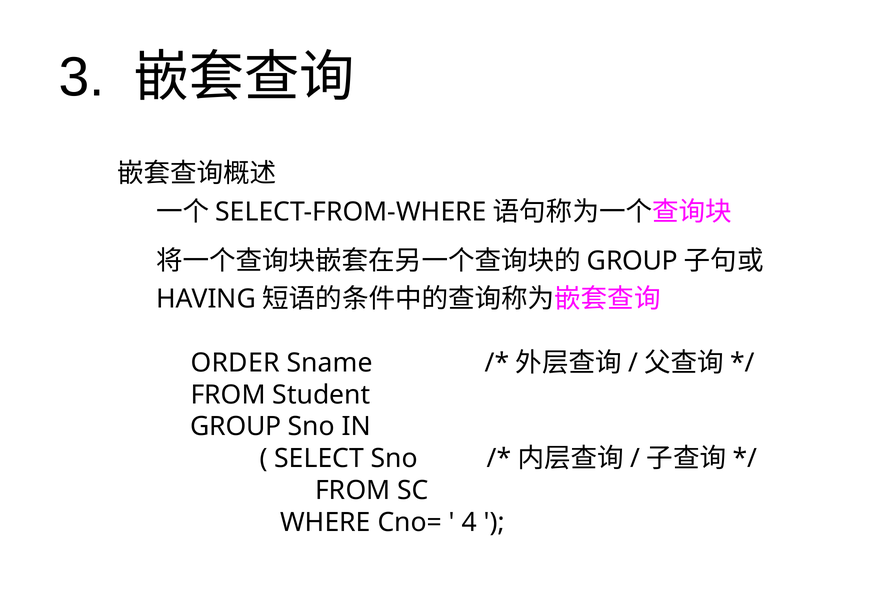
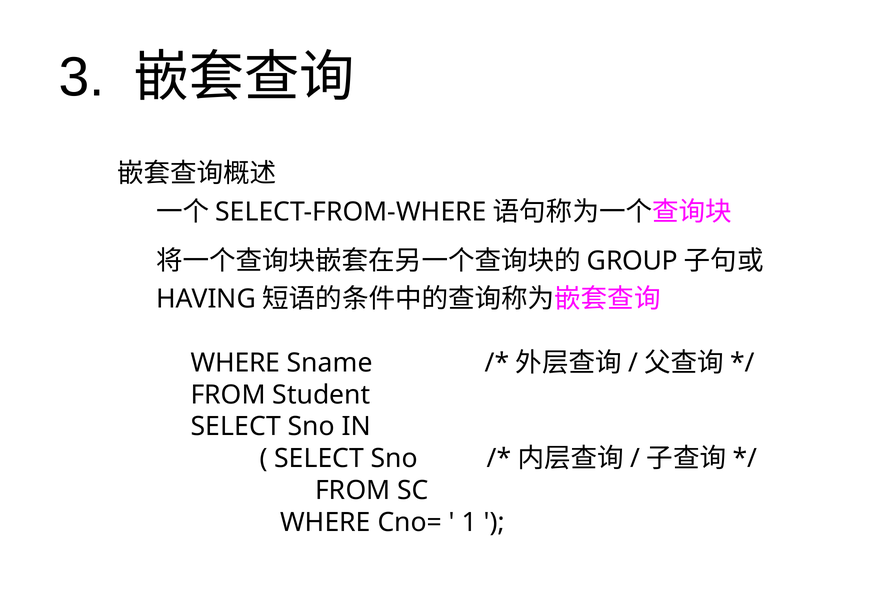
ORDER: ORDER -> WHERE (235, 362)
GROUP: GROUP -> SELECT (236, 426)
4: 4 -> 1 (469, 522)
